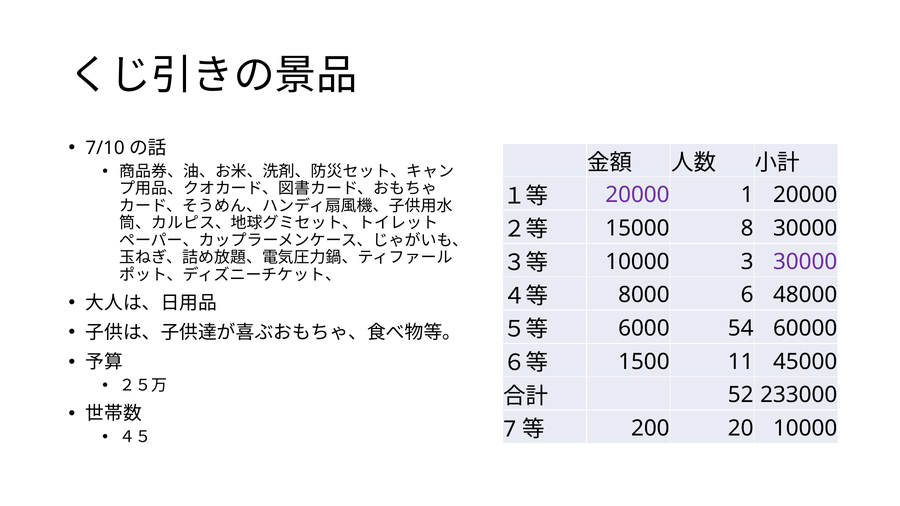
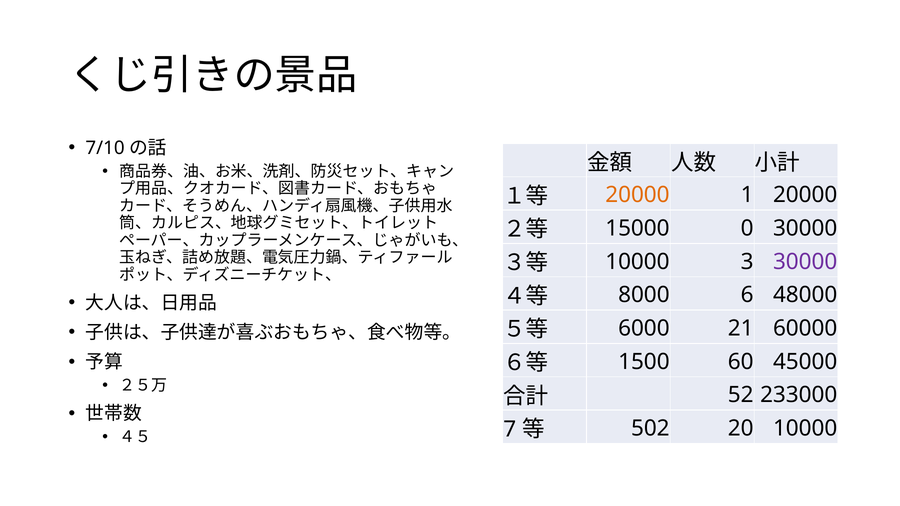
20000 colour: purple -> orange (637, 195)
8: 8 -> 0 (747, 229)
54: 54 -> 21 (741, 329)
11: 11 -> 60 (741, 362)
200: 200 -> 502 (650, 429)
